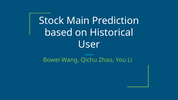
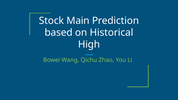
User: User -> High (89, 44)
